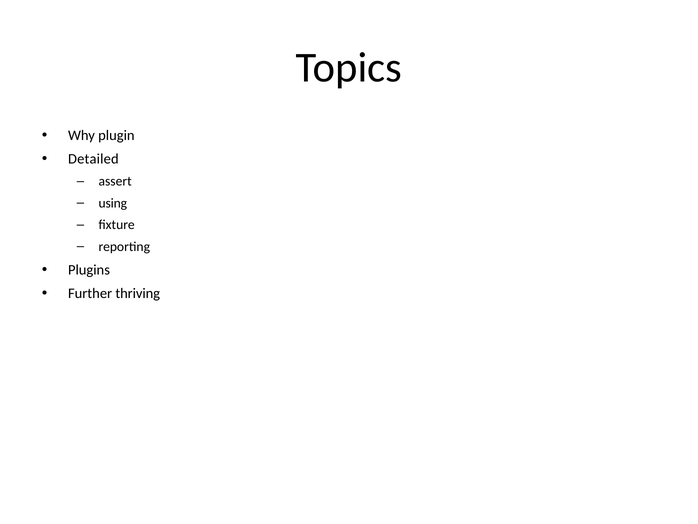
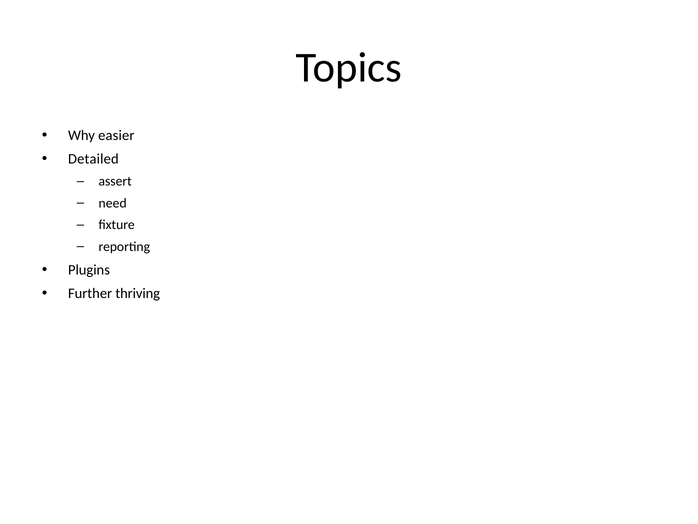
plugin: plugin -> easier (116, 135)
using: using -> need (113, 203)
